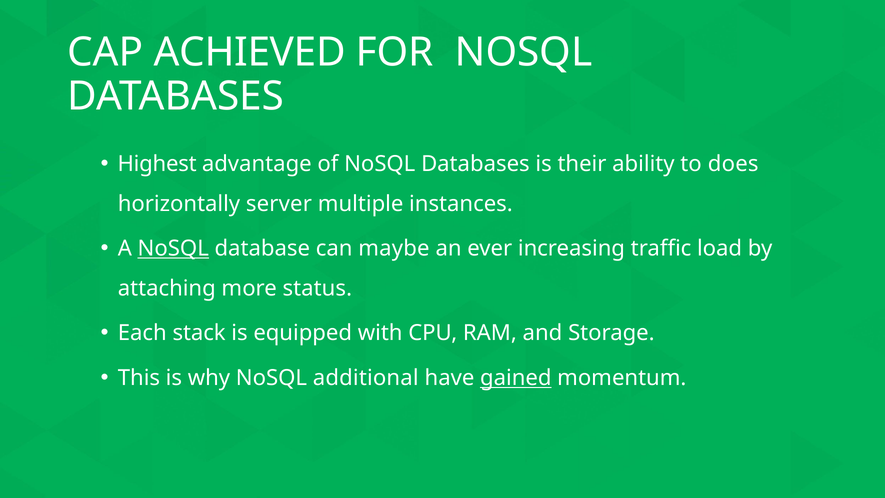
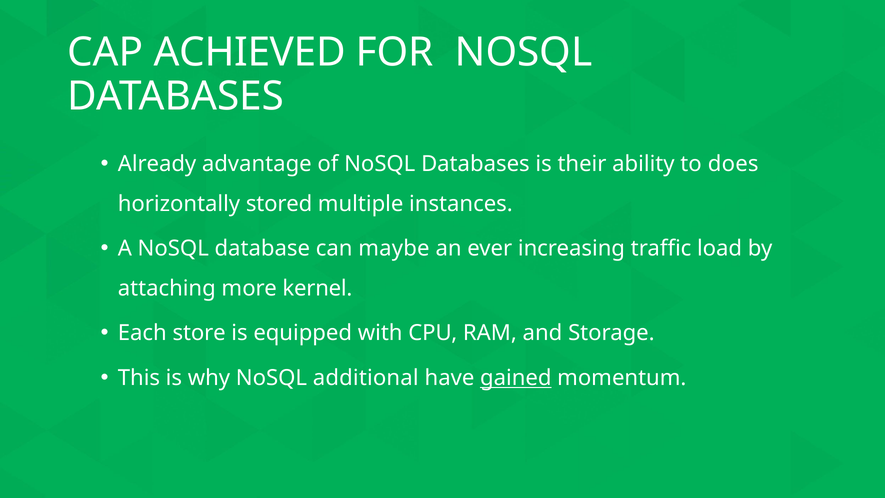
Highest: Highest -> Already (157, 164)
server: server -> stored (279, 204)
NoSQL underline: present -> none (173, 248)
status: status -> kernel (317, 288)
stack: stack -> store (199, 333)
